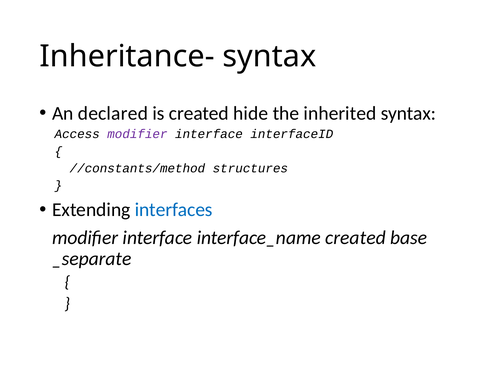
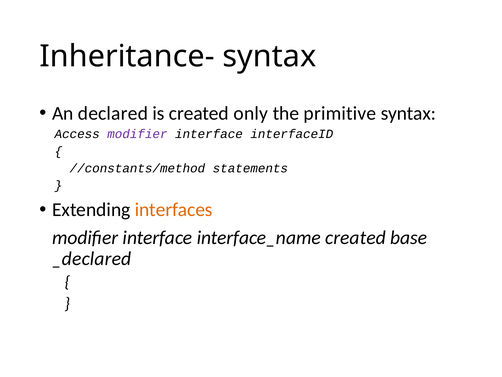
hide: hide -> only (251, 113)
inherited: inherited -> primitive (340, 113)
structures: structures -> statements (250, 168)
interfaces colour: blue -> orange (174, 209)
_separate: _separate -> _declared (92, 259)
